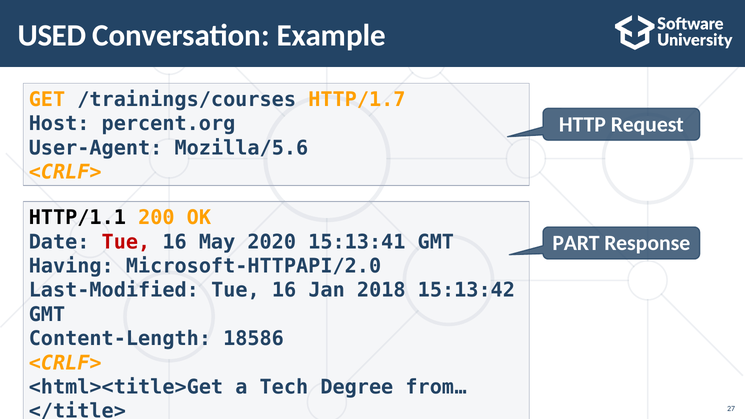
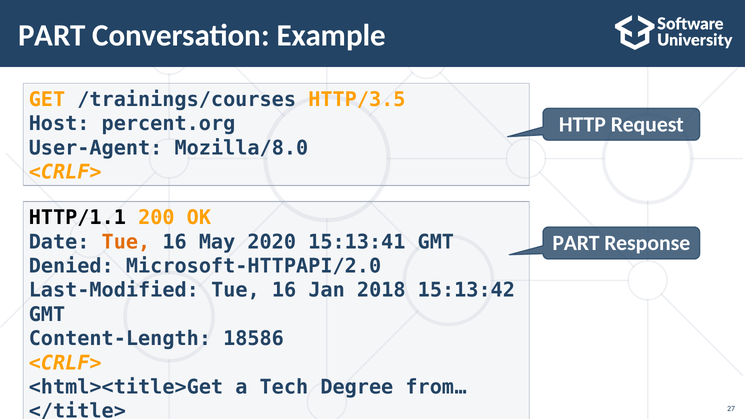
USED: USED -> PART (52, 35)
HTTP/1.7: HTTP/1.7 -> HTTP/3.5 (357, 100)
Mozilla/5.6: Mozilla/5.6 -> Mozilla/8.0 (241, 148)
Tue colour: red -> orange (126, 242)
Having: Having -> Denied (71, 266)
